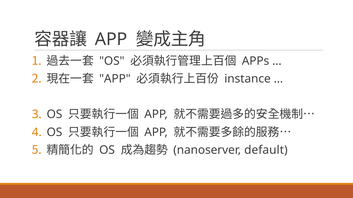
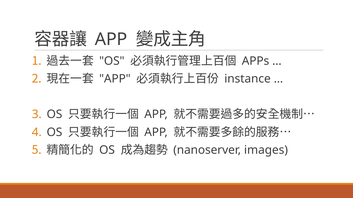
default: default -> images (266, 150)
